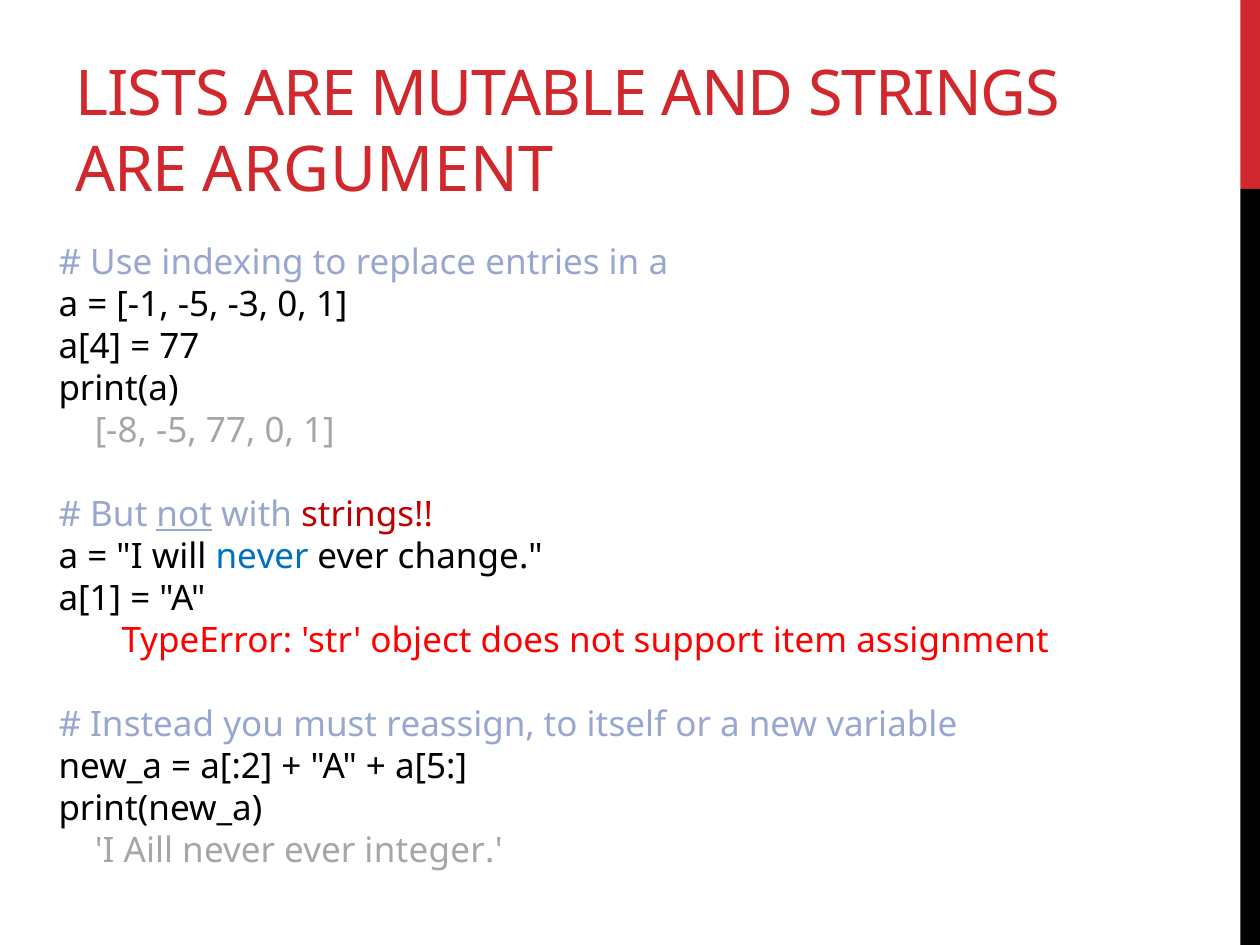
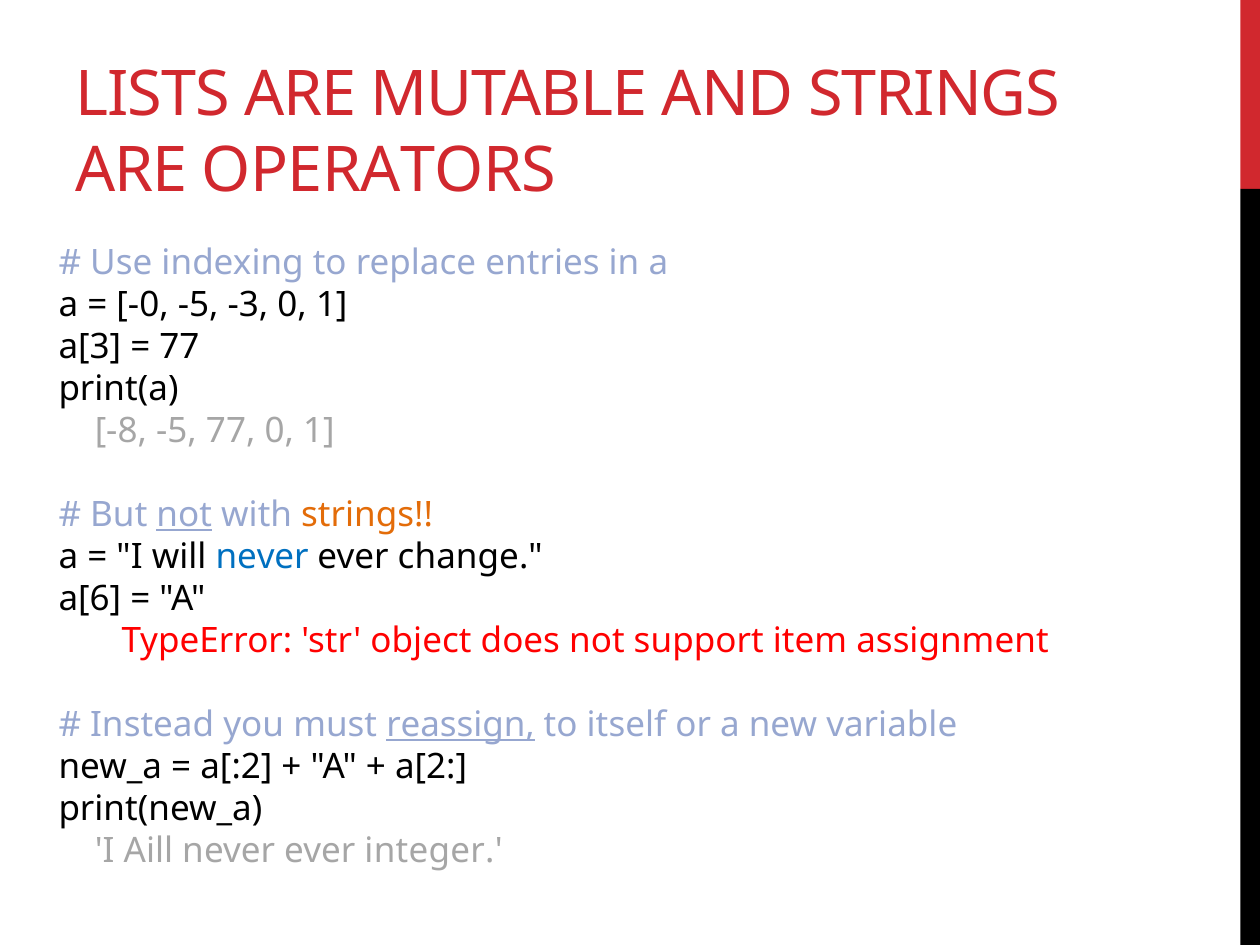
ARGUMENT: ARGUMENT -> OPERATORS (379, 170)
-1: -1 -> -0 (143, 305)
a[4: a[4 -> a[3 (90, 347)
strings colour: red -> orange (367, 515)
a[1: a[1 -> a[6 (90, 599)
reassign underline: none -> present (460, 725)
a[5: a[5 -> a[2 (431, 767)
